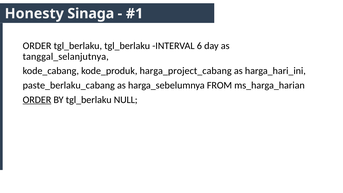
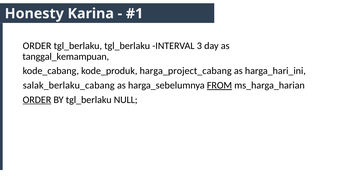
Sinaga: Sinaga -> Karina (91, 14)
6: 6 -> 3 (199, 46)
tanggal_selanjutnya: tanggal_selanjutnya -> tanggal_kemampuan (66, 57)
paste_berlaku_cabang: paste_berlaku_cabang -> salak_berlaku_cabang (69, 85)
FROM underline: none -> present (219, 85)
